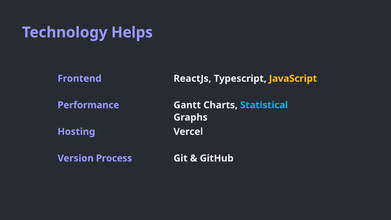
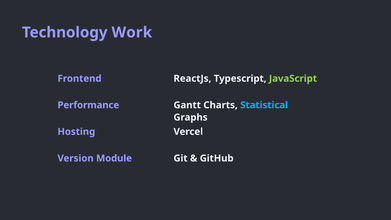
Helps: Helps -> Work (132, 32)
JavaScript colour: yellow -> light green (293, 79)
Process: Process -> Module (114, 158)
